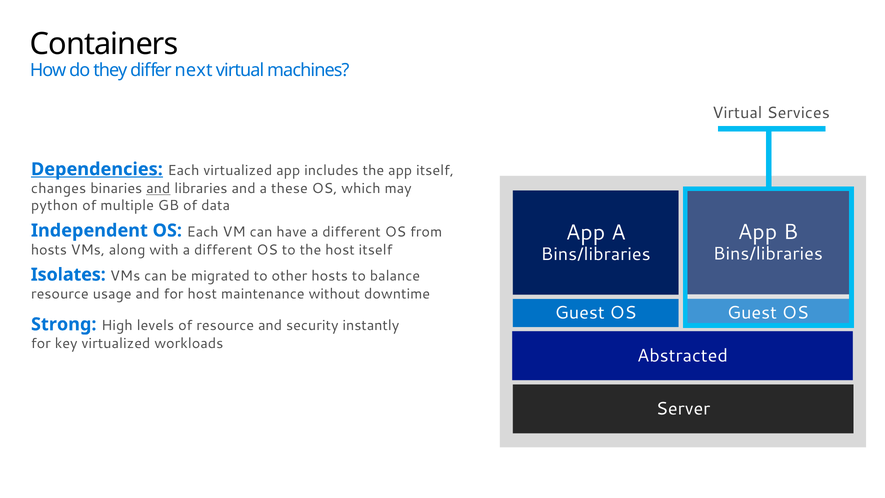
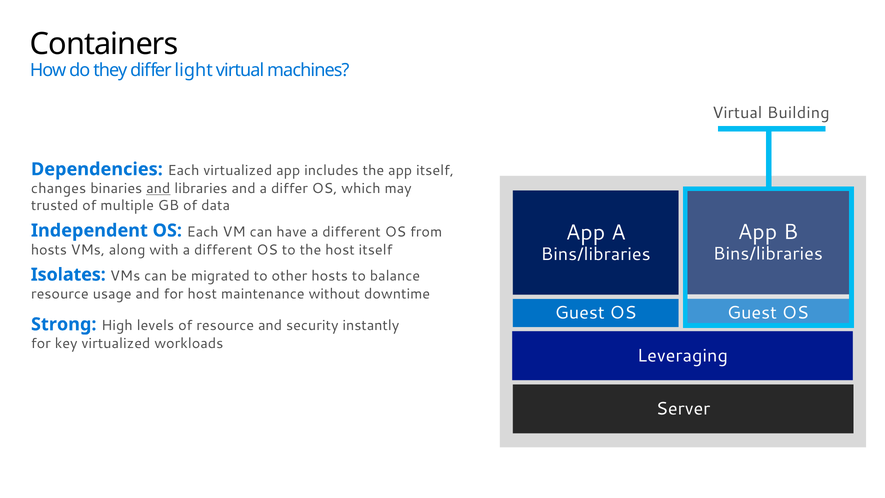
next: next -> light (194, 70)
Services: Services -> Building (798, 113)
Dependencies underline: present -> none (97, 169)
a these: these -> differ (289, 188)
python: python -> trusted (55, 206)
Abstracted: Abstracted -> Leveraging (682, 355)
